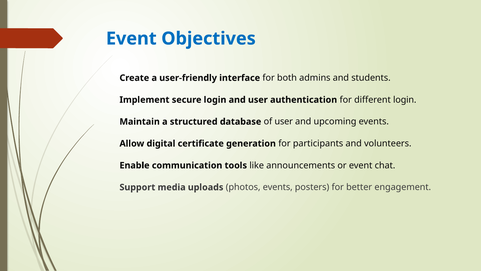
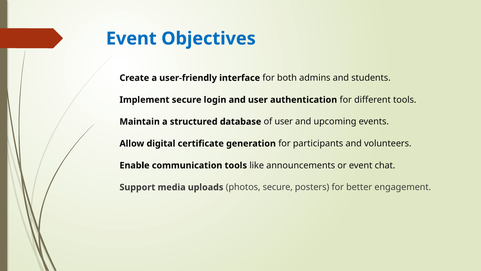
different login: login -> tools (405, 100)
photos events: events -> secure (278, 187)
